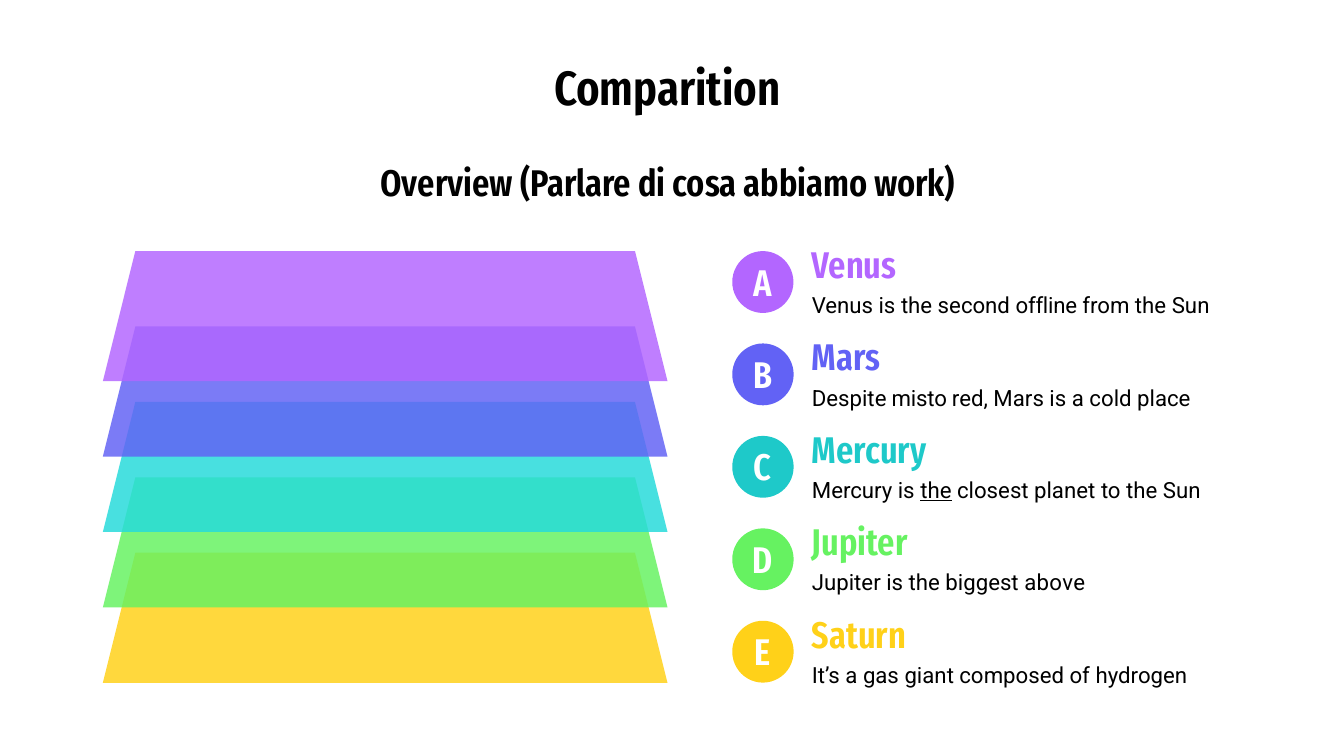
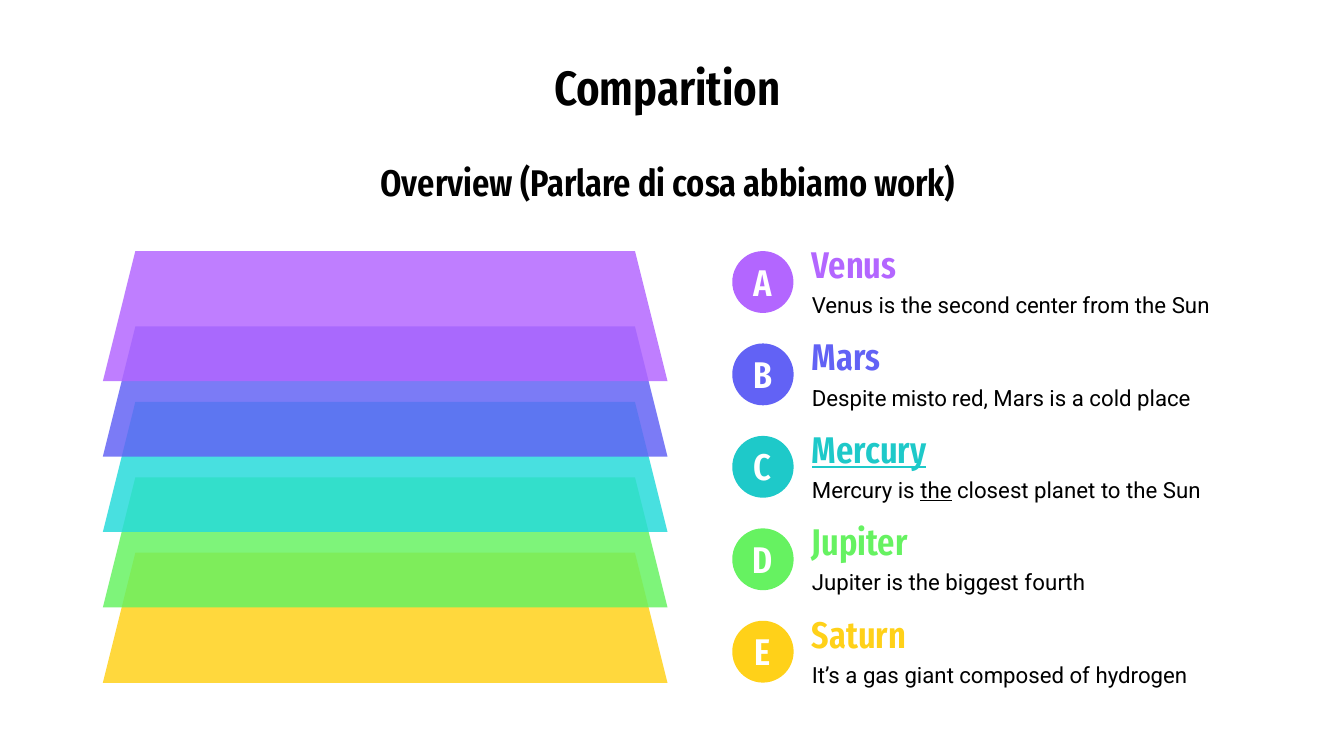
offline: offline -> center (1046, 306)
Mercury underline: none -> present (869, 451)
above: above -> fourth (1055, 584)
